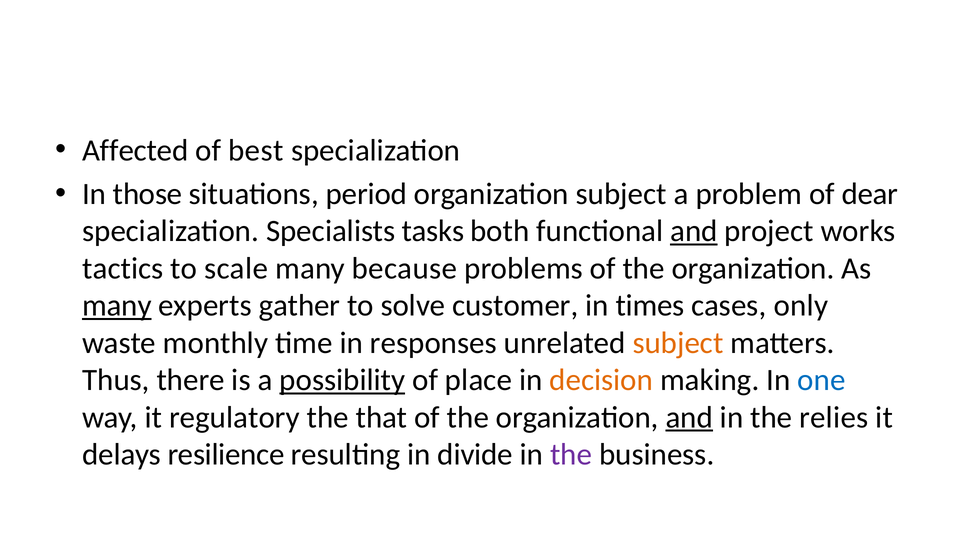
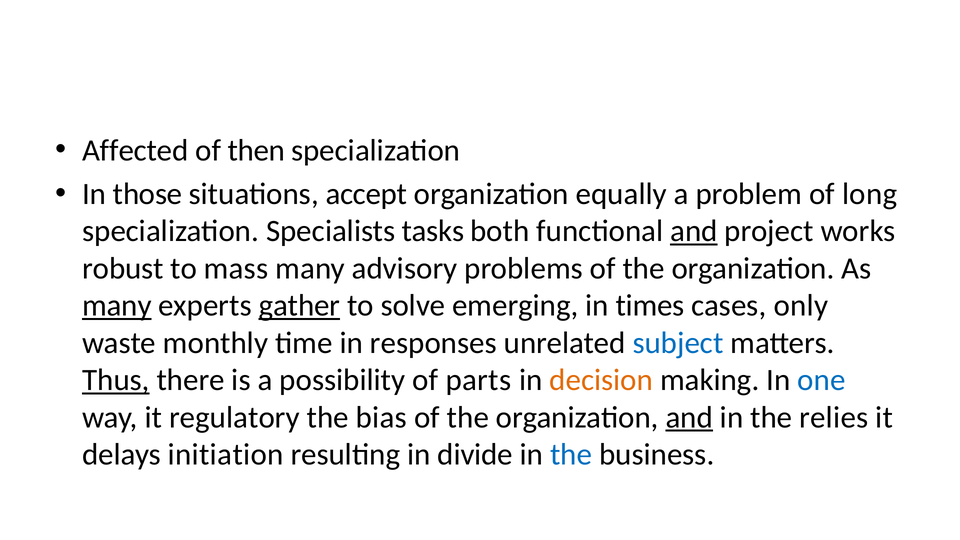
best: best -> then (256, 150)
period: period -> accept (366, 194)
organization subject: subject -> equally (621, 194)
dear: dear -> long (870, 194)
tactics: tactics -> robust (123, 268)
scale: scale -> mass (236, 268)
because: because -> advisory (405, 268)
gather underline: none -> present (299, 306)
customer: customer -> emerging (515, 306)
subject colour: orange -> blue (678, 343)
Thus underline: none -> present (116, 380)
possibility underline: present -> none (342, 380)
place: place -> parts (478, 380)
that: that -> bias (381, 417)
resilience: resilience -> initiation (226, 455)
the colour: purple -> blue (571, 455)
